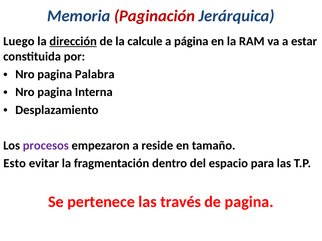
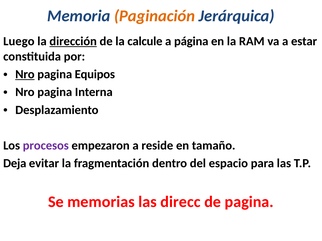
Paginación colour: red -> orange (155, 16)
Nro underline: none -> present (25, 75)
Palabra: Palabra -> Equipos (95, 75)
Esto: Esto -> Deja (15, 164)
pertenece: pertenece -> memorias (101, 202)
través: través -> direcc (181, 202)
